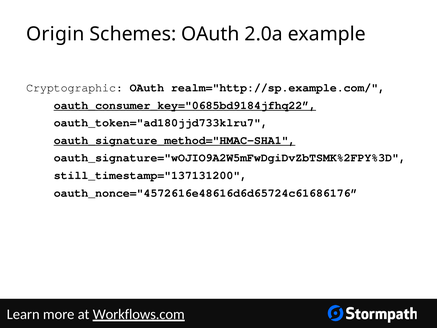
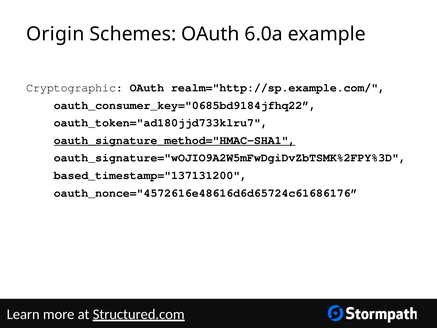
2.0a: 2.0a -> 6.0a (264, 34)
oauth_consumer_key="0685bd9184jfhq22 underline: present -> none (185, 105)
still_timestamp="137131200: still_timestamp="137131200 -> based_timestamp="137131200 (150, 175)
Workflows.com: Workflows.com -> Structured.com (139, 314)
